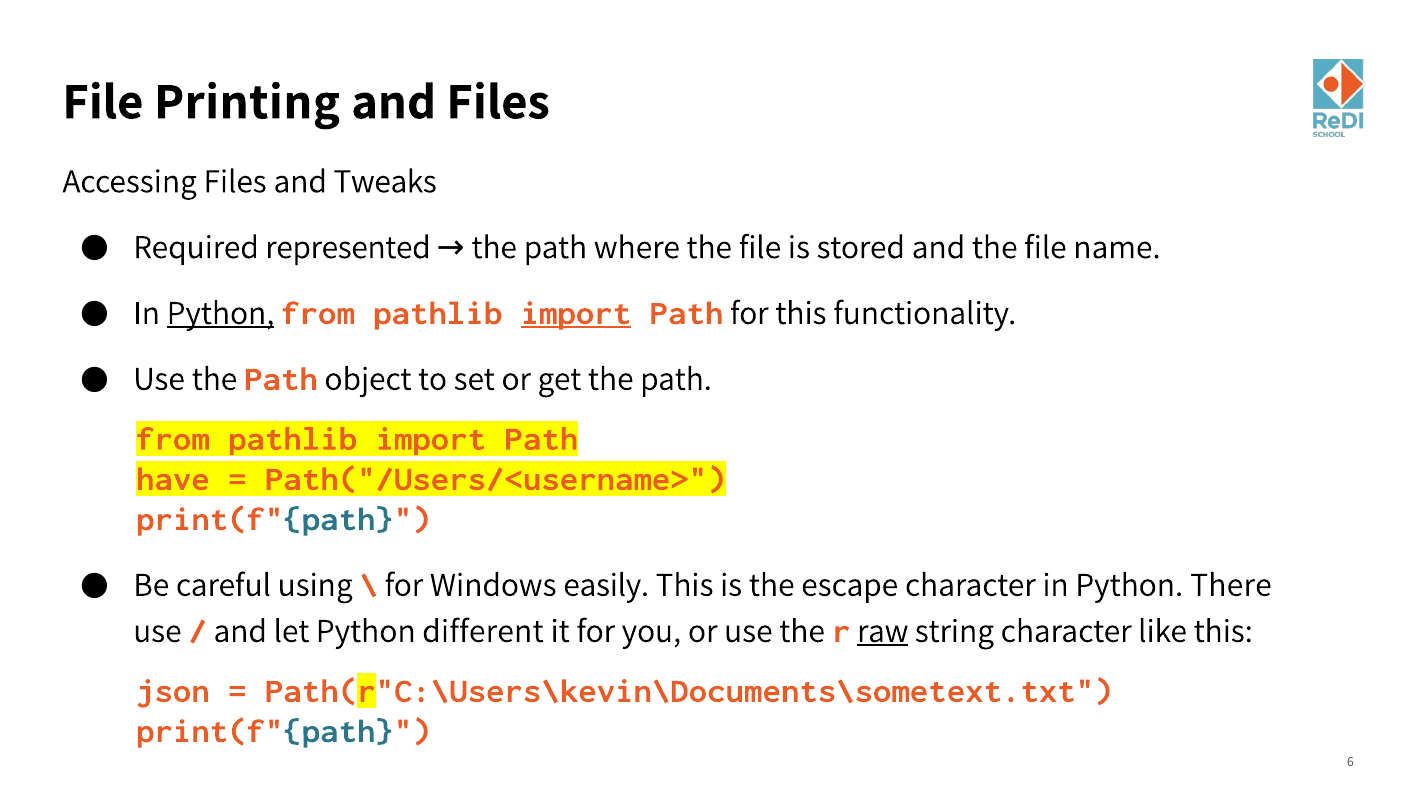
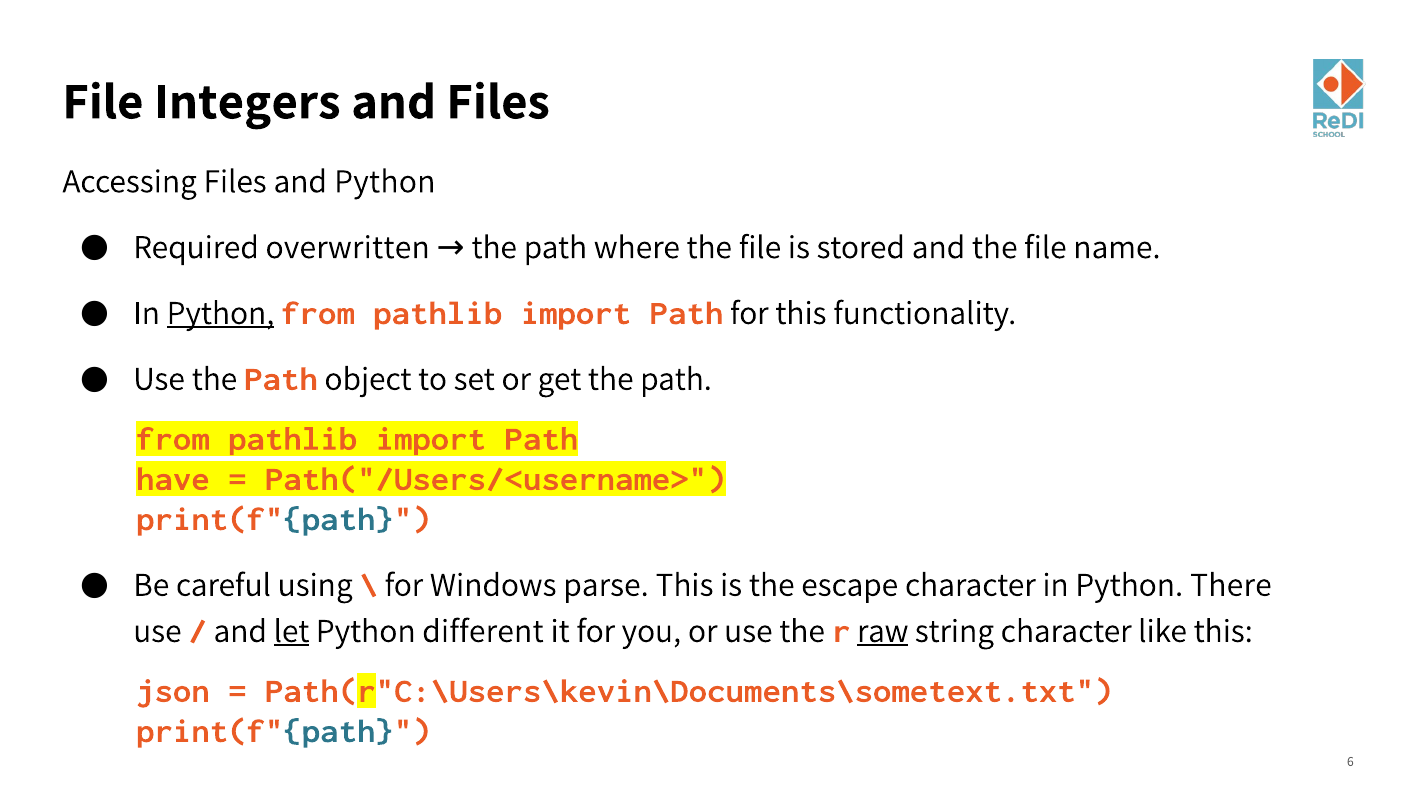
Printing: Printing -> Integers (247, 101)
and Tweaks: Tweaks -> Python (385, 181)
represented: represented -> overwritten (348, 247)
import underline: present -> none (576, 313)
easily: easily -> parse (606, 584)
let underline: none -> present (292, 631)
